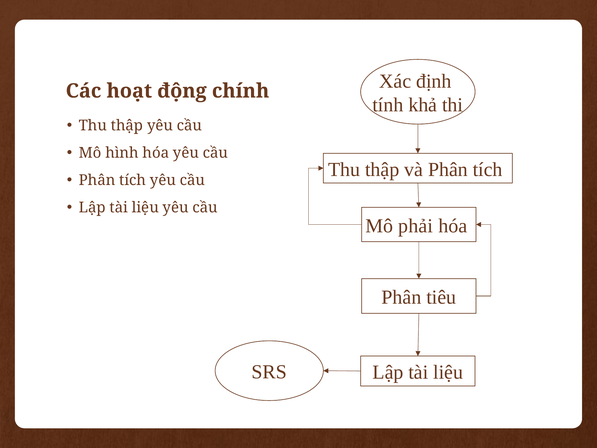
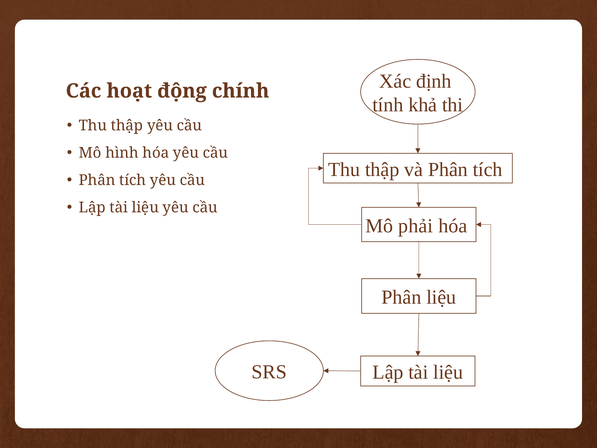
Phân tiêu: tiêu -> liệu (441, 297)
